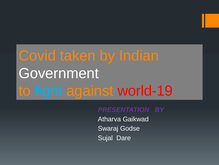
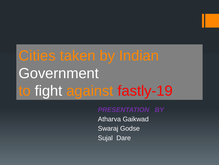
Covid: Covid -> Cities (37, 55)
fight colour: light blue -> white (49, 91)
world-19: world-19 -> fastly-19 (145, 91)
